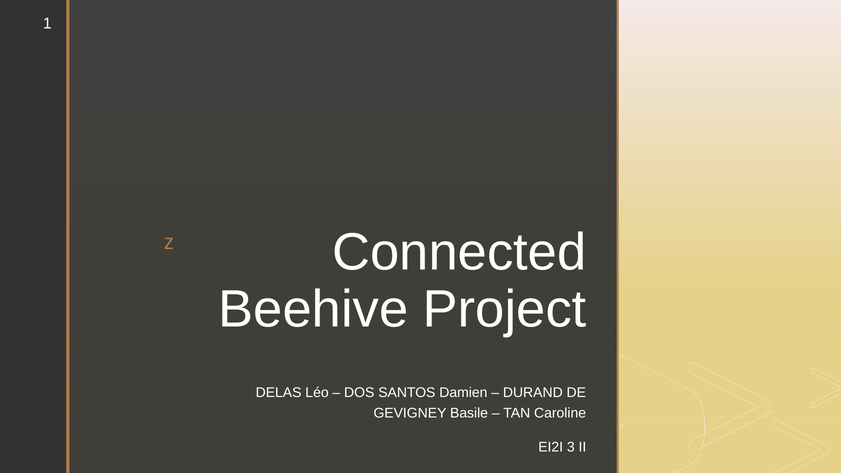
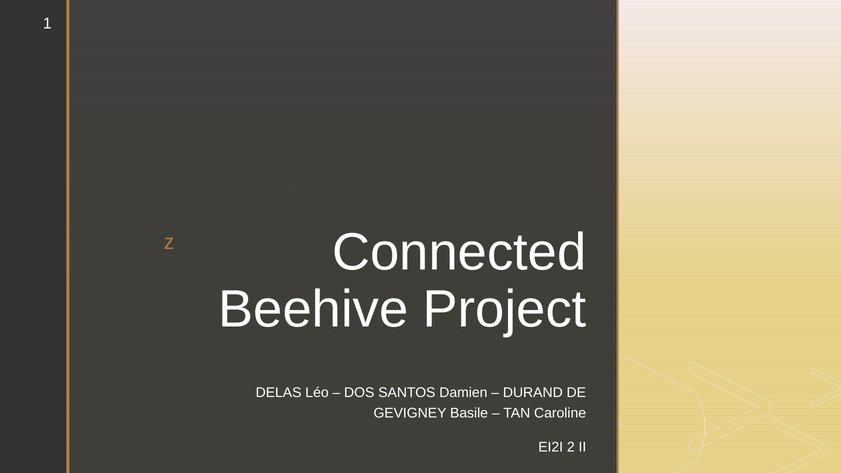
3: 3 -> 2 (571, 447)
